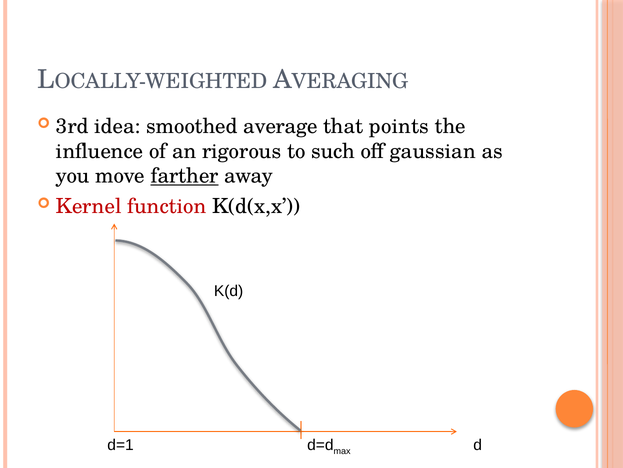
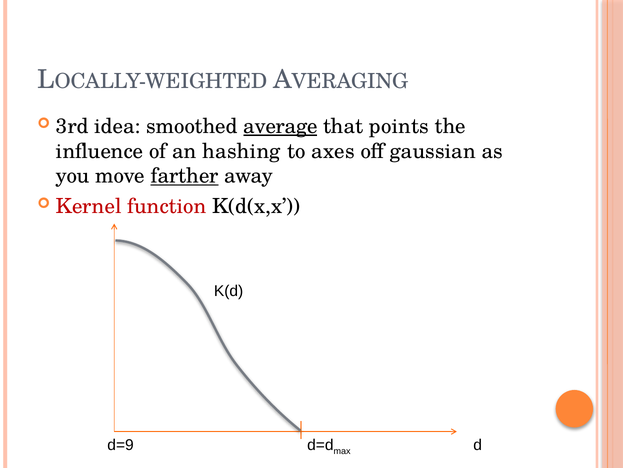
average underline: none -> present (280, 126)
rigorous: rigorous -> hashing (242, 151)
such: such -> axes (333, 151)
d=1: d=1 -> d=9 (121, 444)
